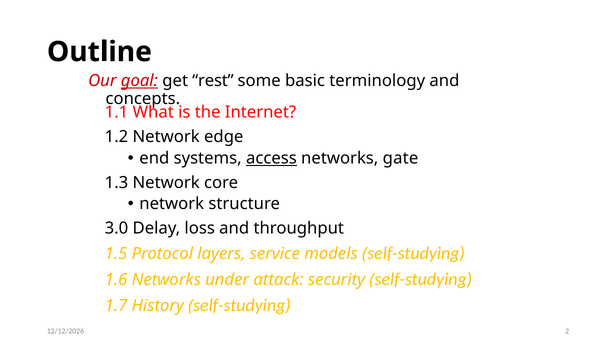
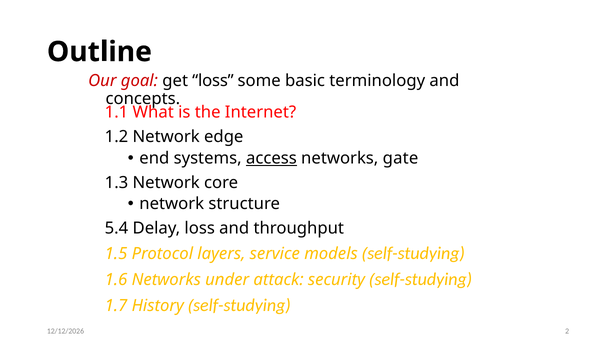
goal underline: present -> none (139, 81)
get rest: rest -> loss (213, 81)
3.0: 3.0 -> 5.4 (116, 228)
